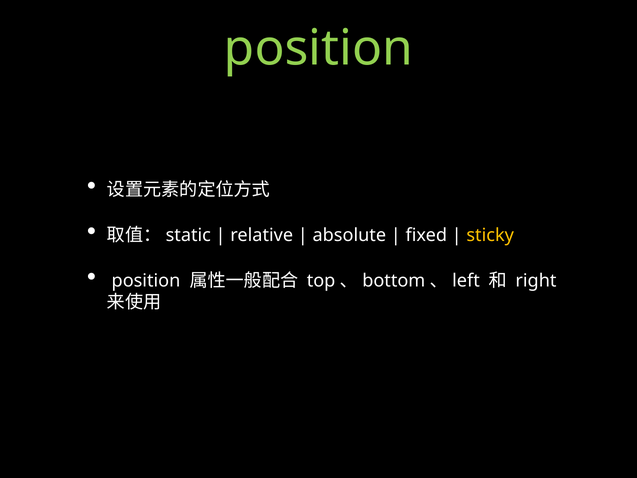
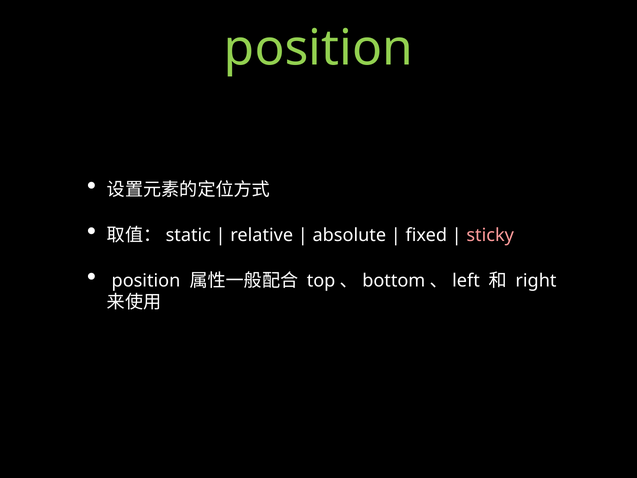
sticky colour: yellow -> pink (490, 235)
